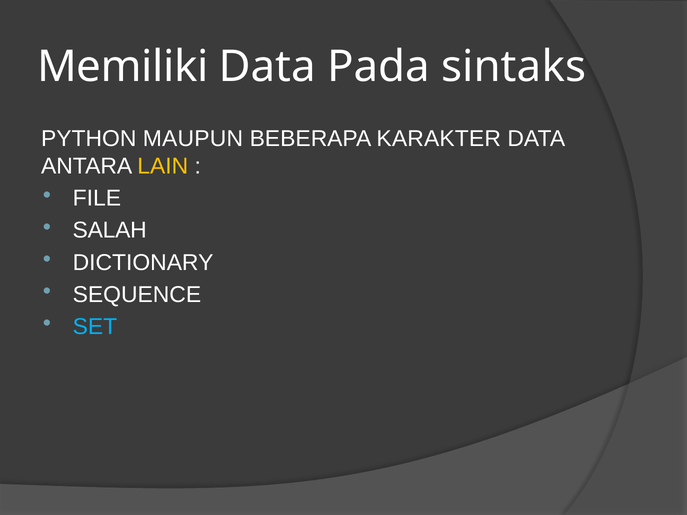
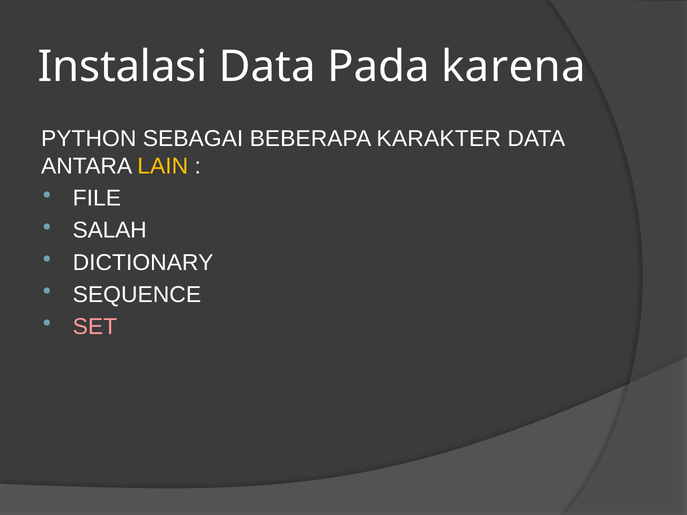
Memiliki: Memiliki -> Instalasi (123, 67)
sintaks: sintaks -> karena (514, 67)
MAUPUN: MAUPUN -> SEBAGAI (193, 139)
SET colour: light blue -> pink (95, 327)
